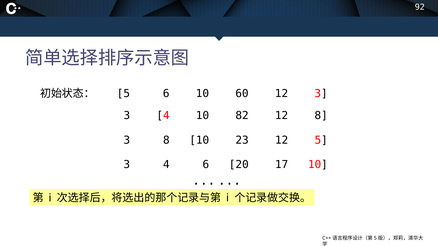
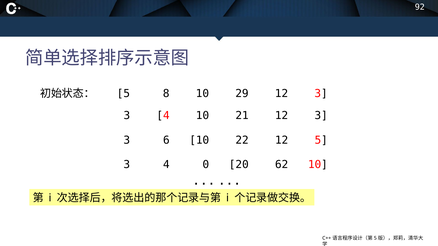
5 6: 6 -> 8 (166, 94)
60: 60 -> 29 (242, 94)
82: 82 -> 21 (242, 116)
8: 8 -> 3 (321, 116)
3 8: 8 -> 6 (166, 140)
23: 23 -> 22 (242, 140)
4 6: 6 -> 0 (206, 165)
17: 17 -> 62 (282, 165)
